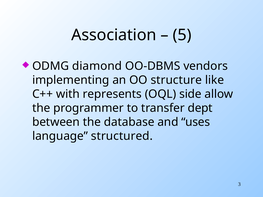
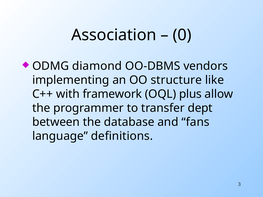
5: 5 -> 0 (182, 35)
represents: represents -> framework (112, 94)
side: side -> plus (190, 94)
uses: uses -> fans (196, 122)
structured: structured -> definitions (122, 136)
